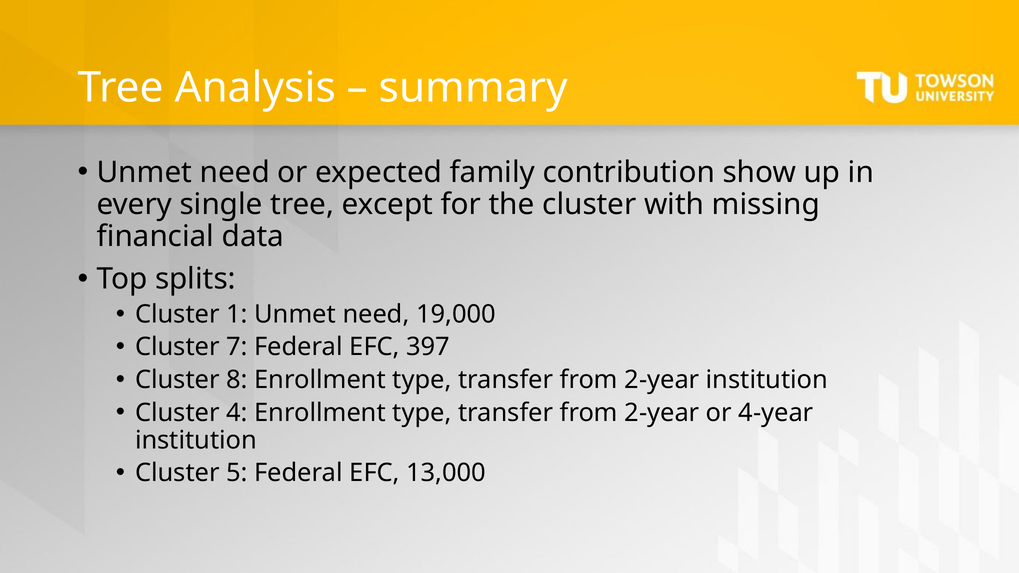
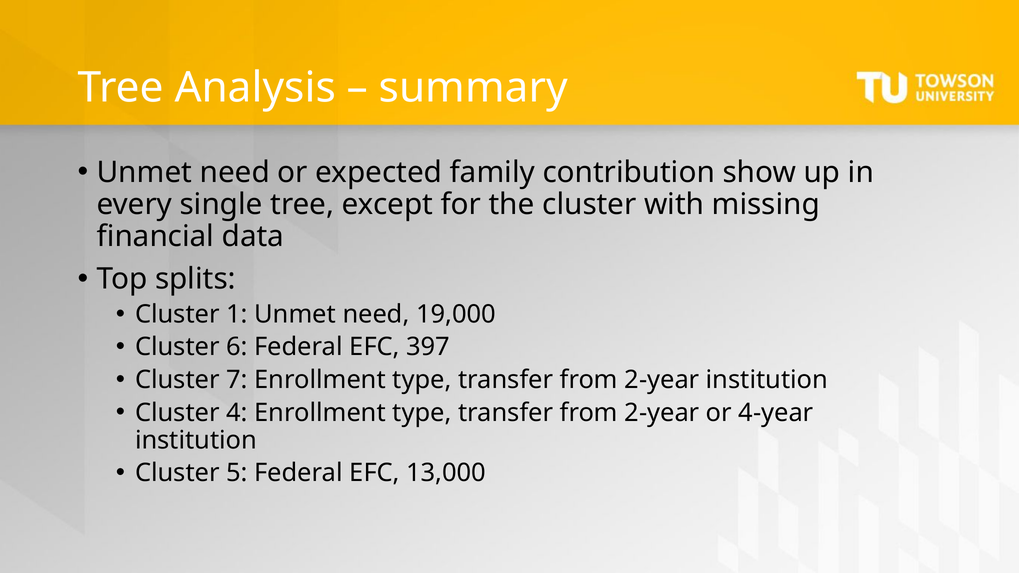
7: 7 -> 6 (237, 347)
8: 8 -> 7 (237, 380)
